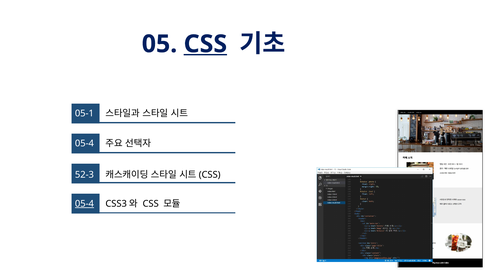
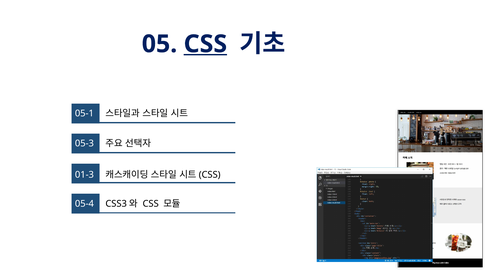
05-4: 05-4 -> 05-3 (84, 143)
52-3: 52-3 -> 01-3 (84, 175)
05-4 underline: present -> none (84, 204)
